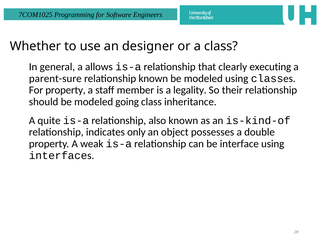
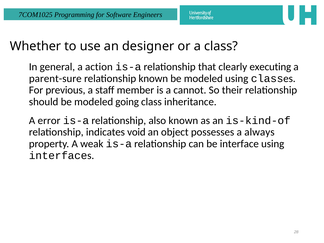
allows: allows -> action (99, 67)
For property: property -> previous (65, 90)
legality: legality -> cannot (190, 90)
quite: quite -> error (49, 121)
only: only -> void (136, 132)
double: double -> always (259, 132)
